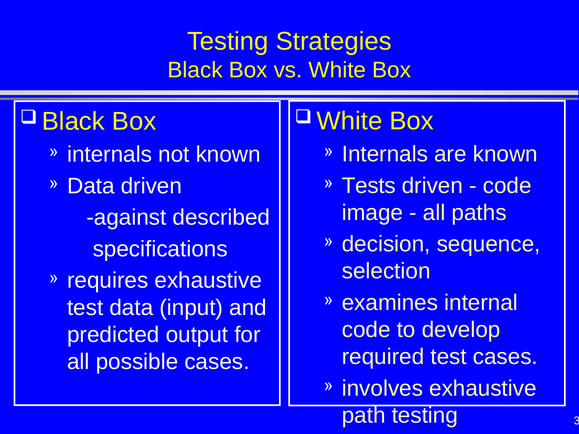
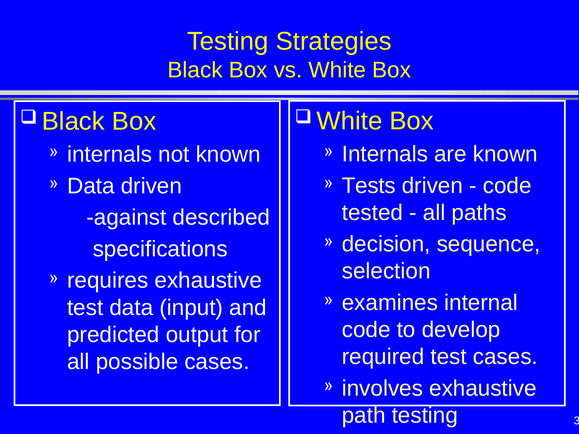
image: image -> tested (372, 213)
